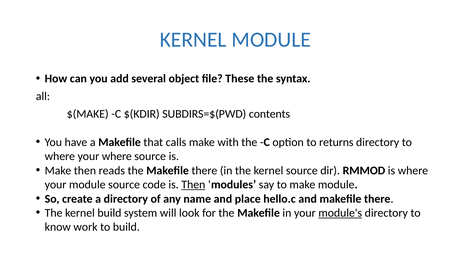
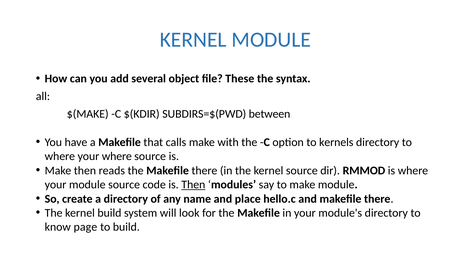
contents: contents -> between (269, 114)
returns: returns -> kernels (336, 142)
module's underline: present -> none (340, 213)
work: work -> page (85, 227)
